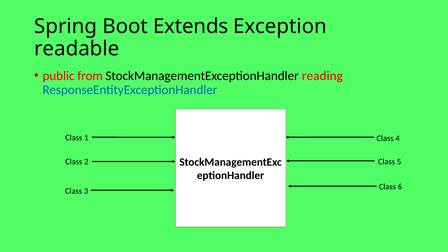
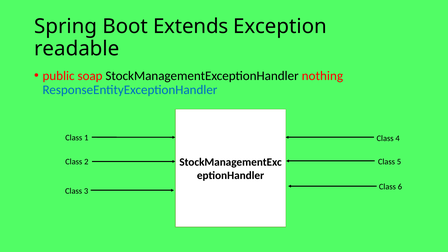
from: from -> soap (90, 76)
reading: reading -> nothing (322, 76)
